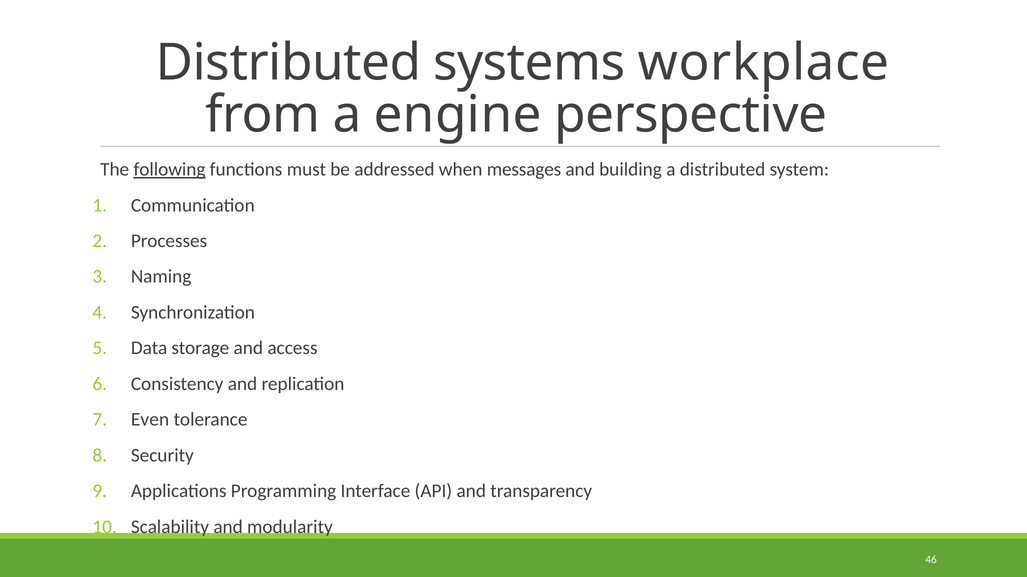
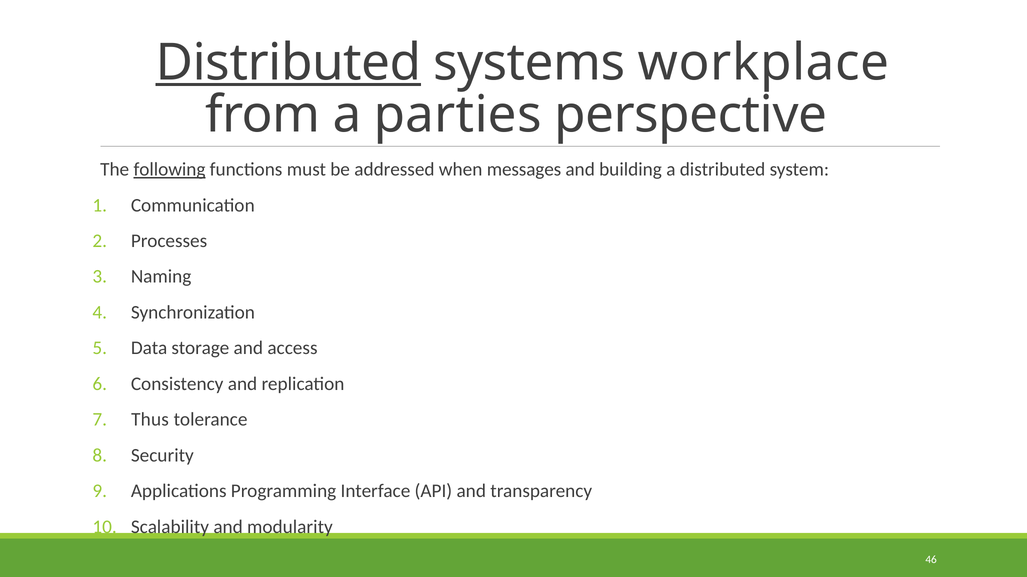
Distributed underline: none -> present (289, 63)
engine: engine -> parties (458, 115)
Even: Even -> Thus (150, 420)
